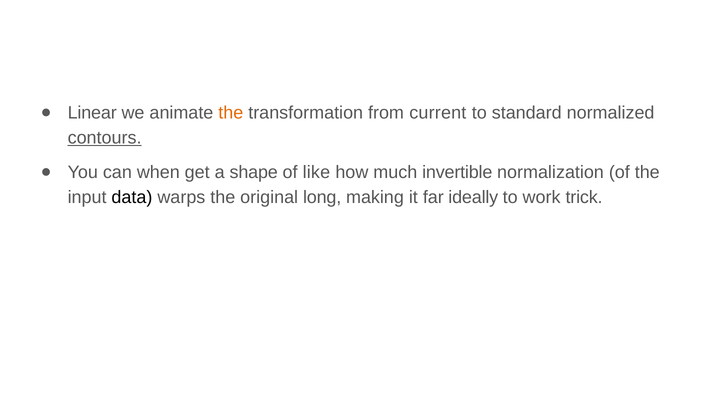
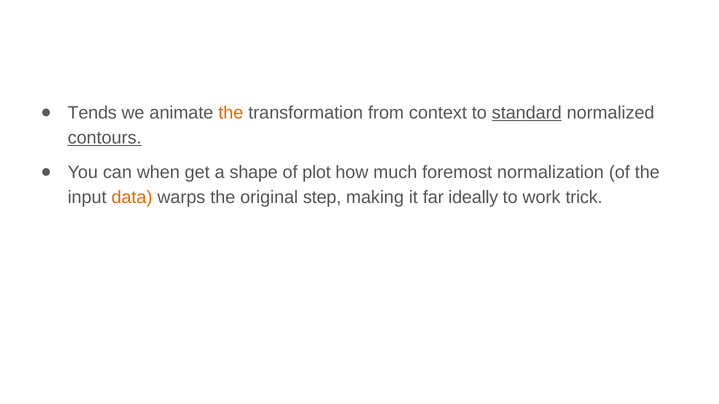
Linear: Linear -> Tends (92, 113)
current: current -> context (438, 113)
standard underline: none -> present (527, 113)
like: like -> plot (317, 173)
invertible: invertible -> foremost (457, 173)
data colour: black -> orange (132, 197)
long: long -> step (322, 197)
